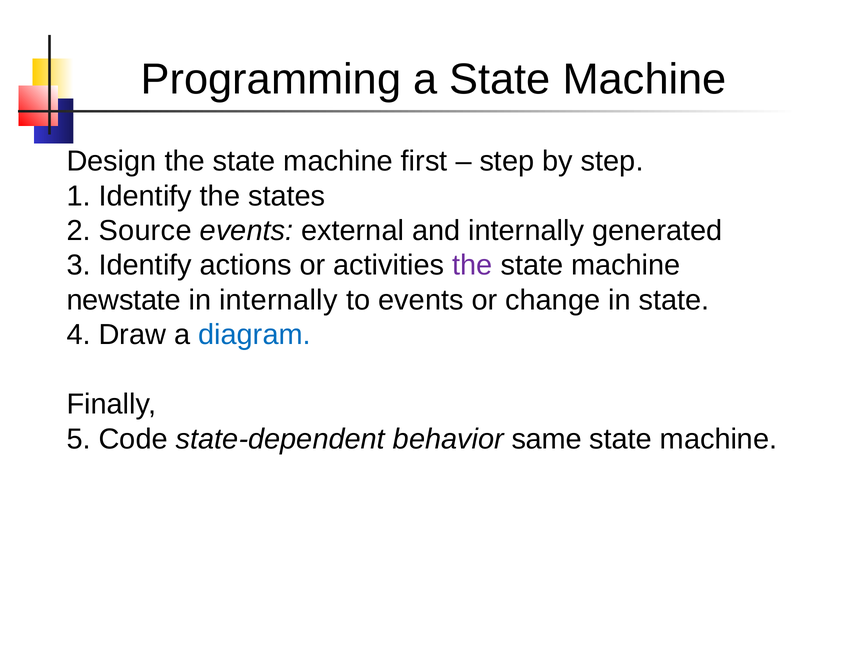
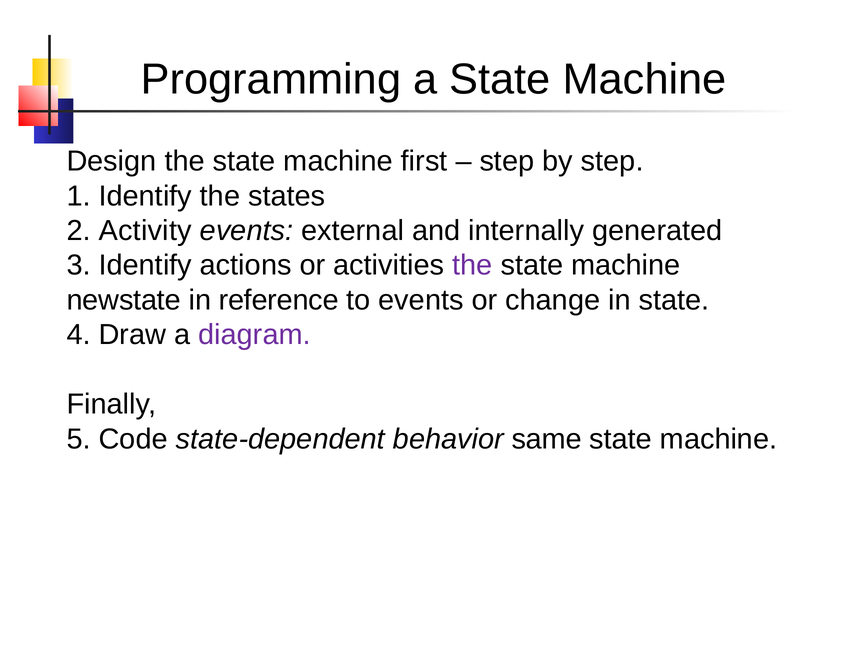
Source: Source -> Activity (145, 231)
in internally: internally -> reference (279, 300)
diagram colour: blue -> purple (254, 335)
